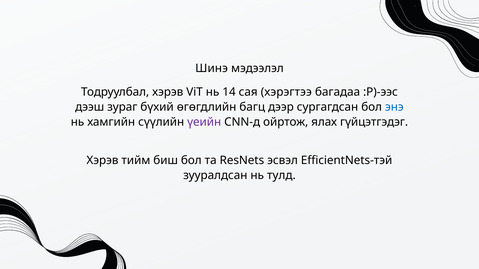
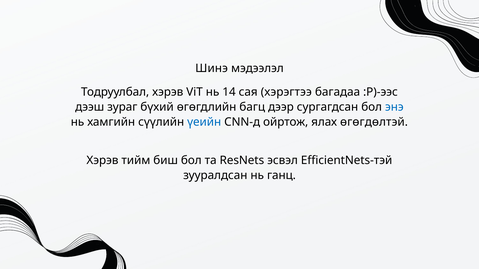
үеийн colour: purple -> blue (204, 122)
гүйцэтгэдэг: гүйцэтгэдэг -> өгөгдөлтэй (374, 122)
тулд: тулд -> ганц (281, 176)
